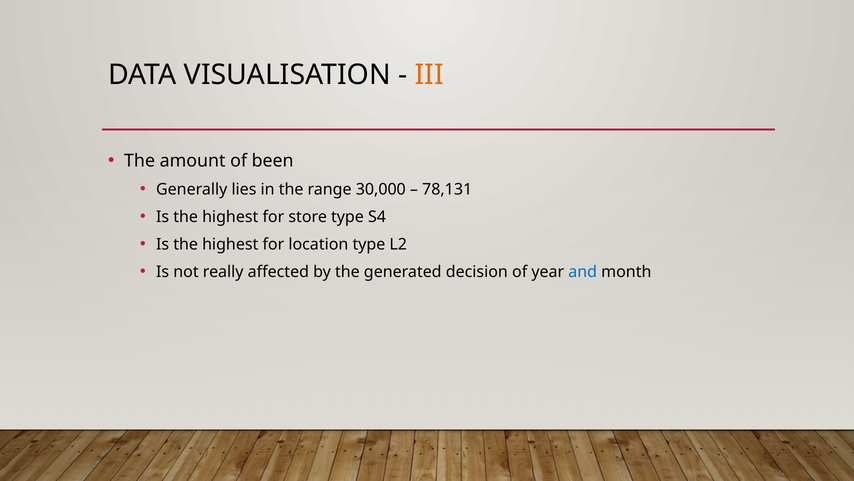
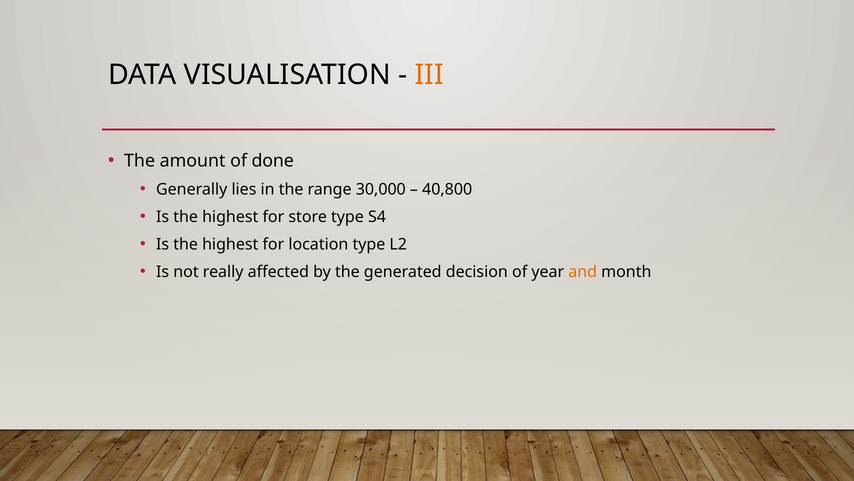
been: been -> done (273, 161)
78,131: 78,131 -> 40,800 (447, 189)
and colour: blue -> orange (583, 271)
